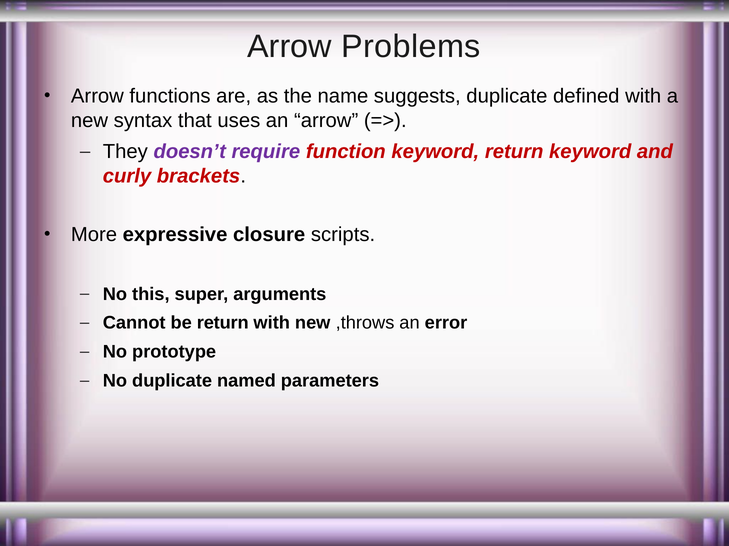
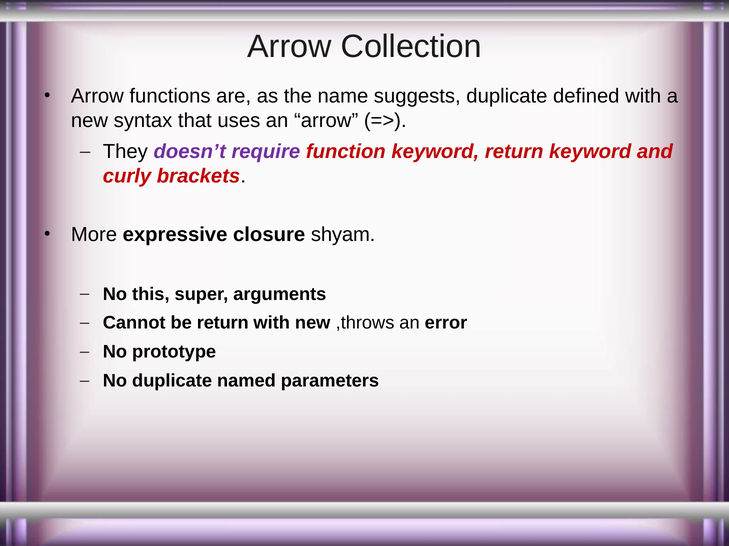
Problems: Problems -> Collection (411, 46)
scripts: scripts -> shyam (343, 235)
